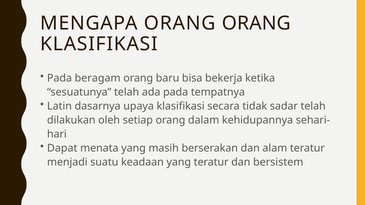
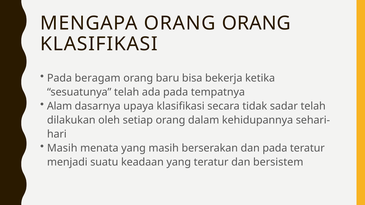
Latin: Latin -> Alam (60, 106)
Dapat: Dapat -> Masih (62, 148)
dan alam: alam -> pada (275, 148)
